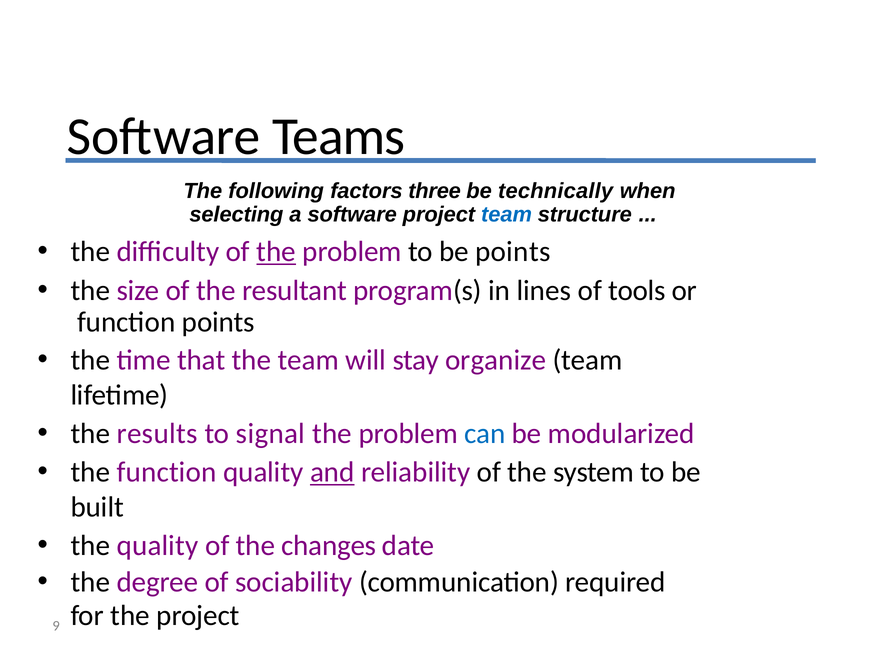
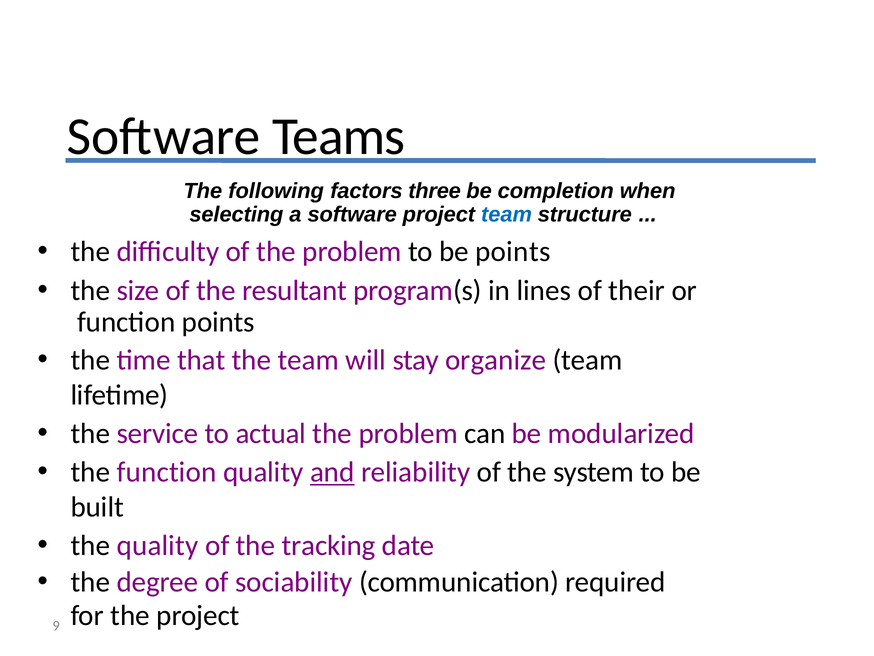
technically: technically -> completion (556, 191)
the underline: present -> none (276, 251)
tools: tools -> their (637, 290)
results: results -> service (157, 433)
signal: signal -> actual (271, 433)
can colour: blue -> black (485, 433)
changes: changes -> tracking (329, 545)
